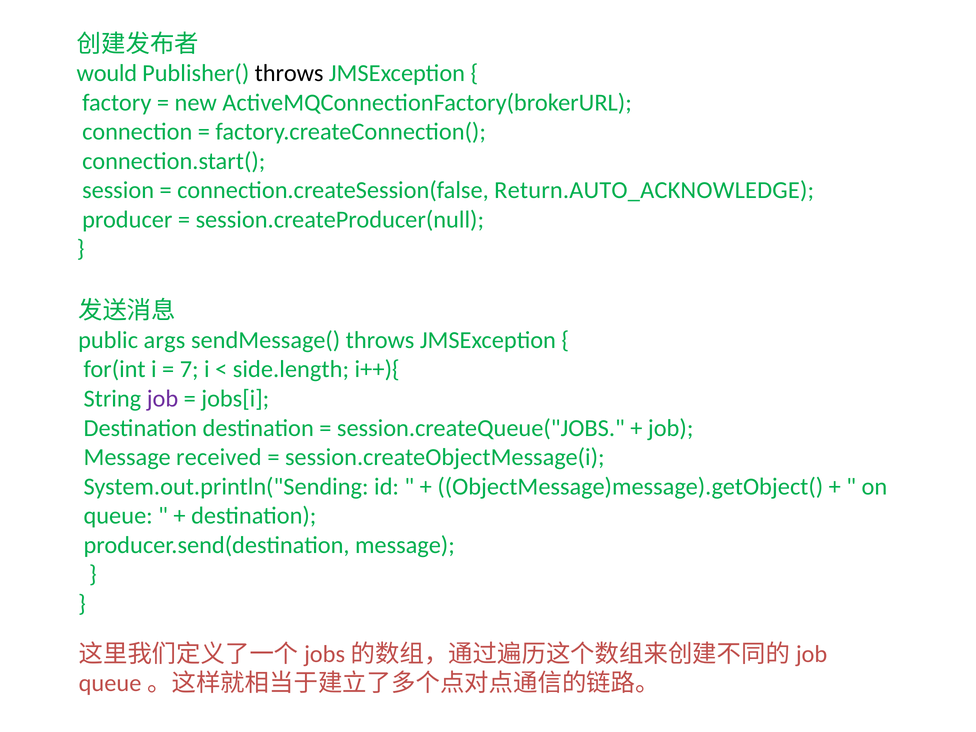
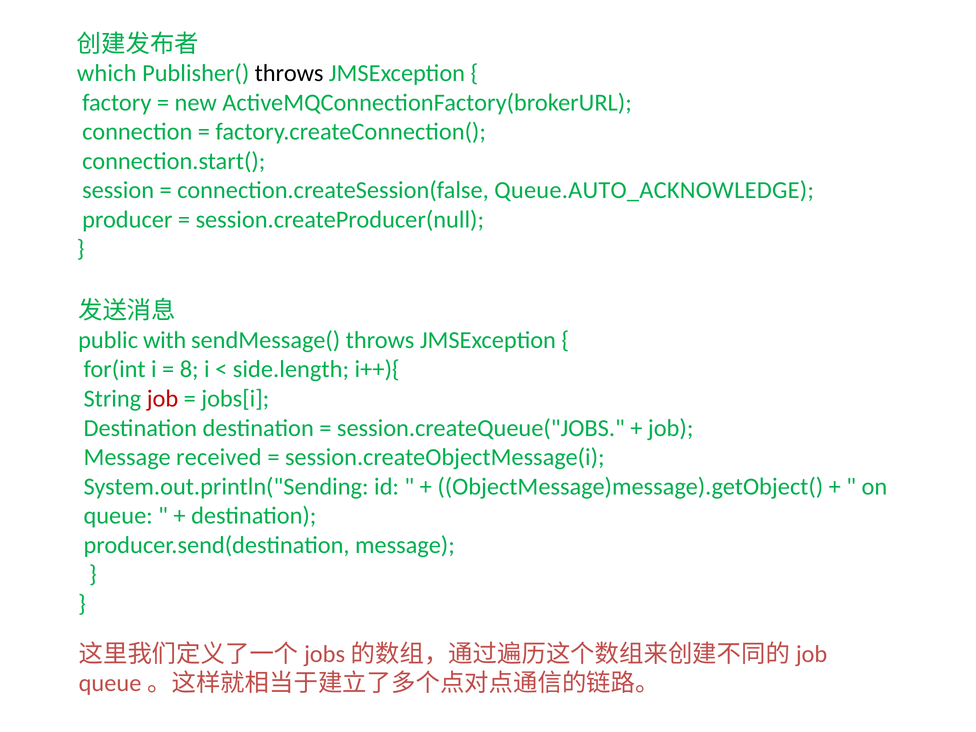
would: would -> which (107, 73)
Return.AUTO_ACKNOWLEDGE: Return.AUTO_ACKNOWLEDGE -> Queue.AUTO_ACKNOWLEDGE (654, 190)
args: args -> with (165, 340)
7: 7 -> 8 (189, 369)
job colour: purple -> red (163, 399)
